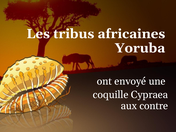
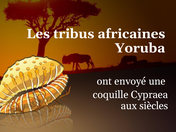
contre: contre -> siècles (154, 106)
